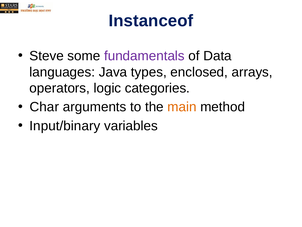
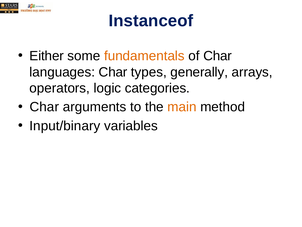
Steve: Steve -> Either (47, 56)
fundamentals colour: purple -> orange (144, 56)
of Data: Data -> Char (218, 56)
languages Java: Java -> Char (113, 72)
enclosed: enclosed -> generally (199, 72)
